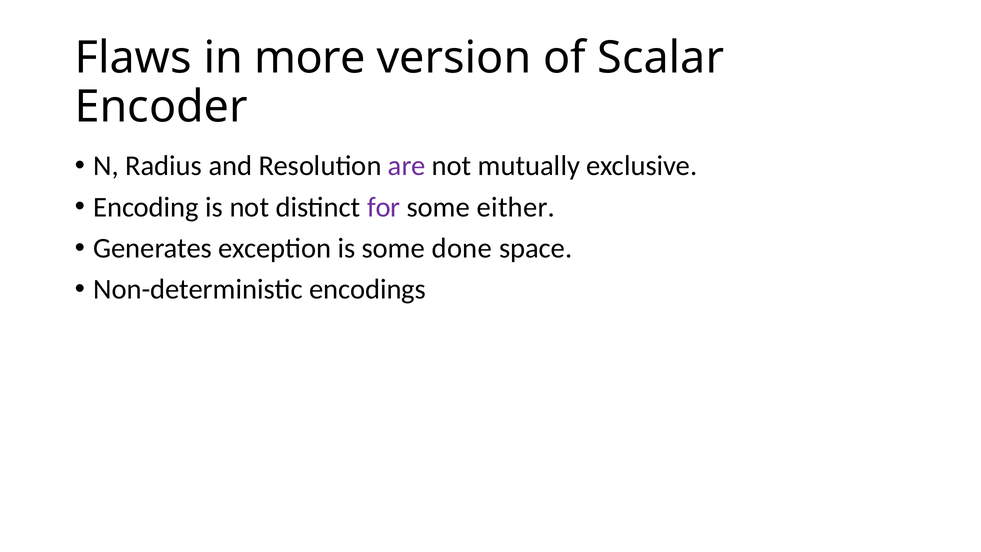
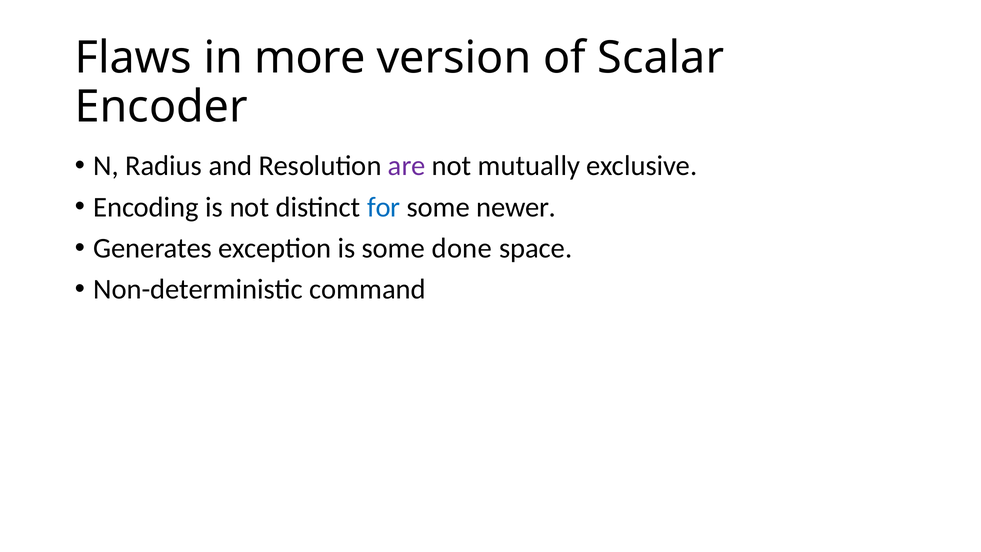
for colour: purple -> blue (384, 207)
either: either -> newer (516, 207)
encodings: encodings -> command (367, 289)
